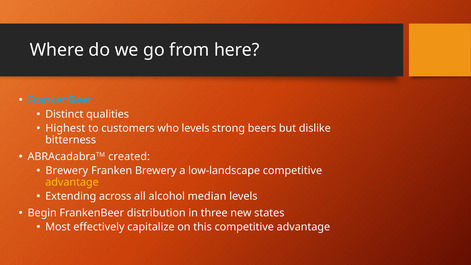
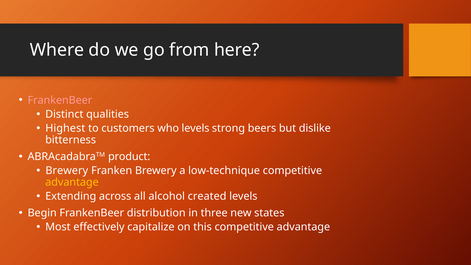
FrankenBeer colour: light blue -> pink (60, 100)
created: created -> product (129, 157)
low-landscape: low-landscape -> low-technique (224, 171)
median: median -> created (207, 196)
